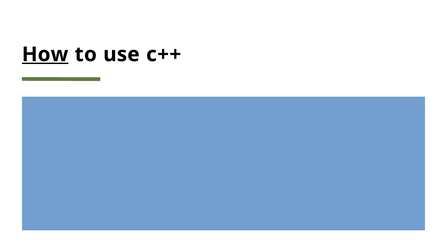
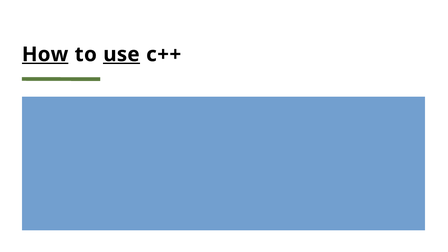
use underline: none -> present (121, 54)
